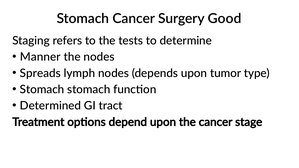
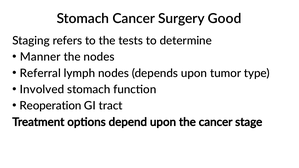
Spreads: Spreads -> Referral (40, 73)
Stomach: Stomach -> Involved (42, 90)
Determined: Determined -> Reoperation (50, 106)
